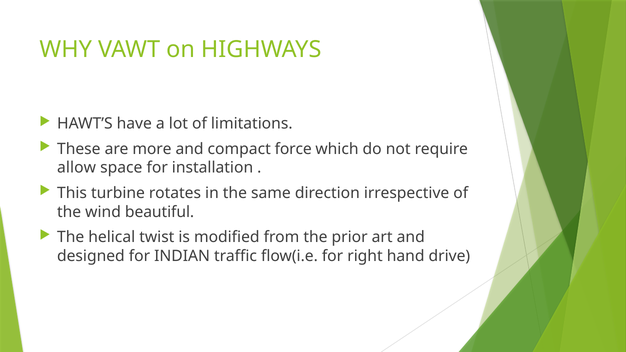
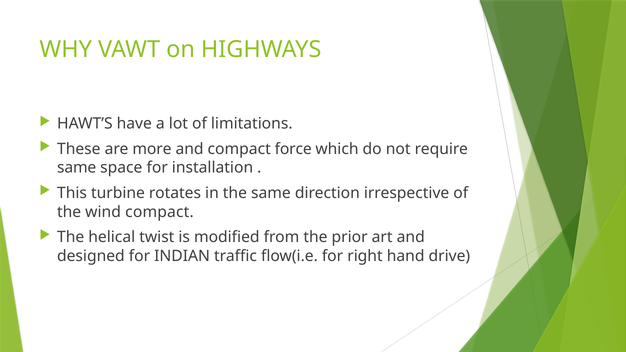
allow: allow -> same (77, 168)
wind beautiful: beautiful -> compact (159, 212)
